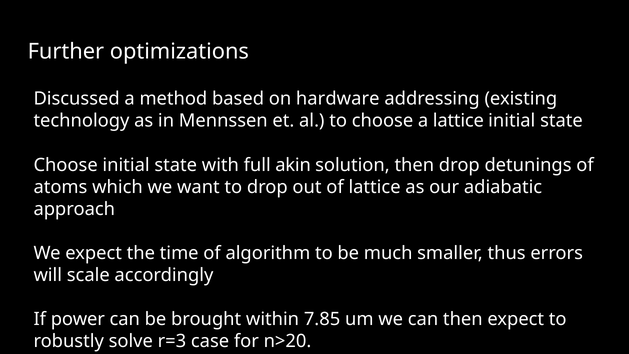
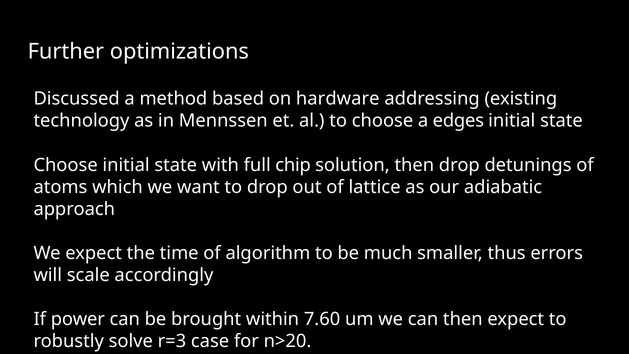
a lattice: lattice -> edges (458, 121)
akin: akin -> chip (293, 165)
7.85: 7.85 -> 7.60 (322, 319)
